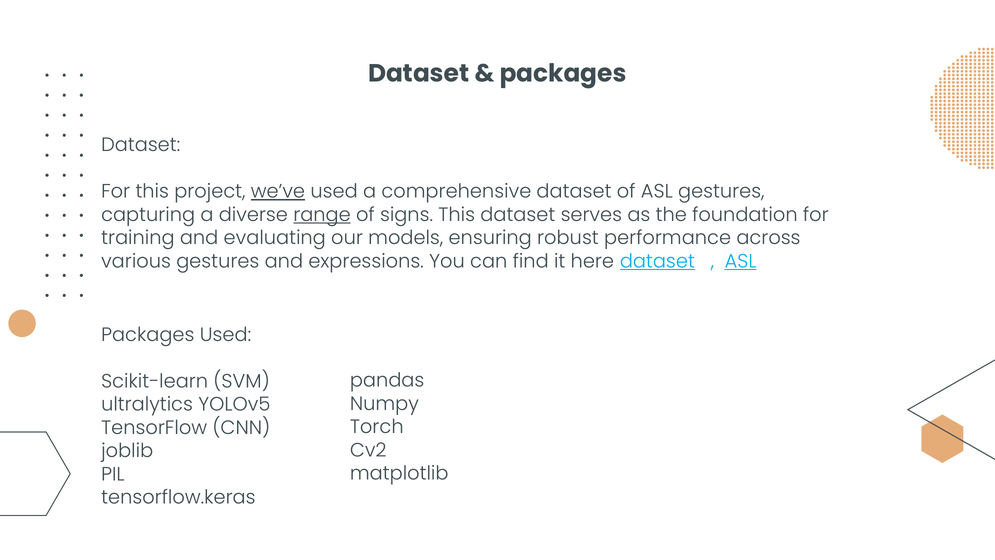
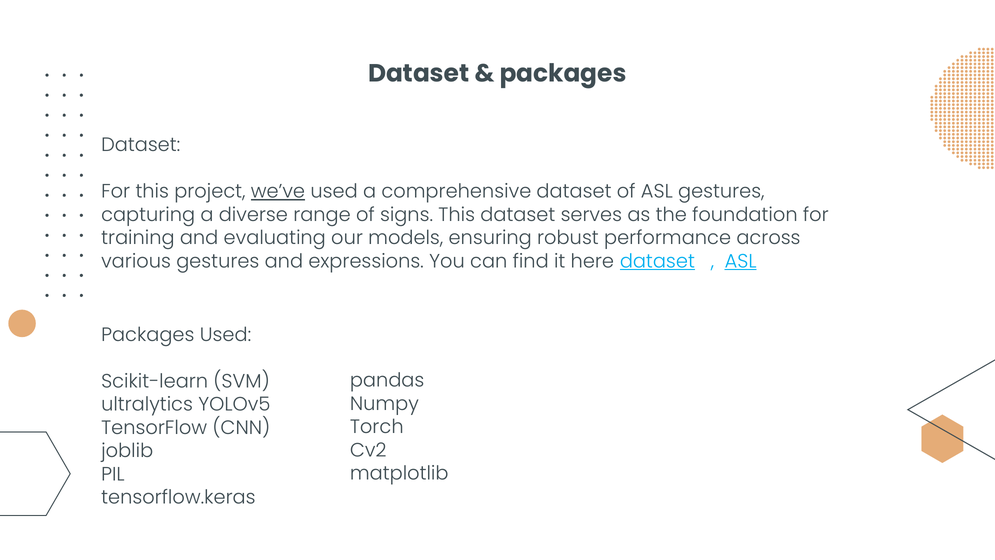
range underline: present -> none (322, 215)
